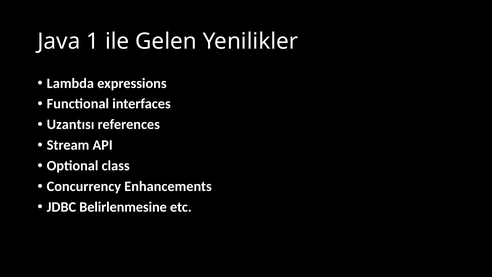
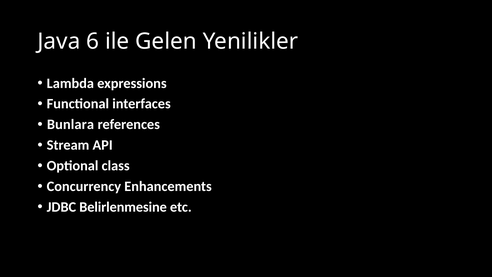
1: 1 -> 6 (93, 41)
Uzantısı: Uzantısı -> Bunlara (70, 124)
